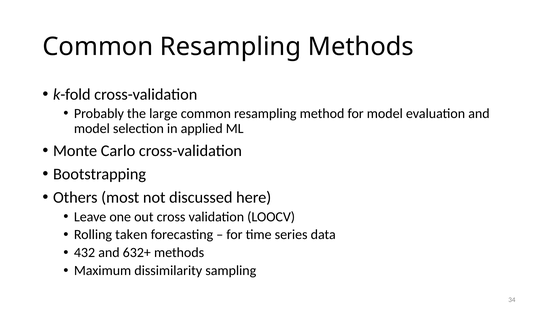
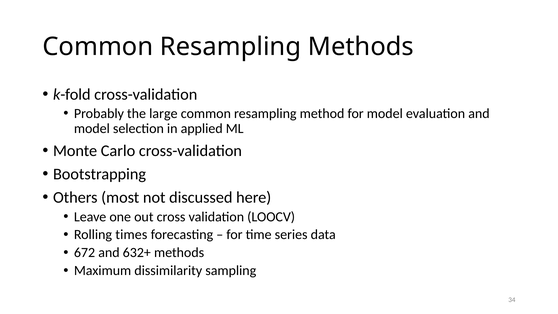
taken: taken -> times (131, 235)
432: 432 -> 672 (85, 253)
